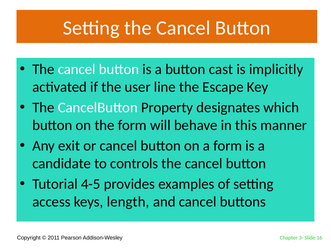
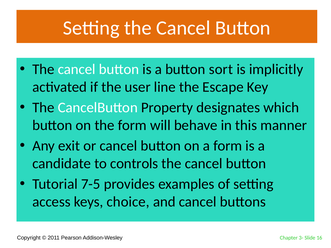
cast: cast -> sort (221, 69)
4-5: 4-5 -> 7-5 (91, 184)
length: length -> choice (128, 202)
